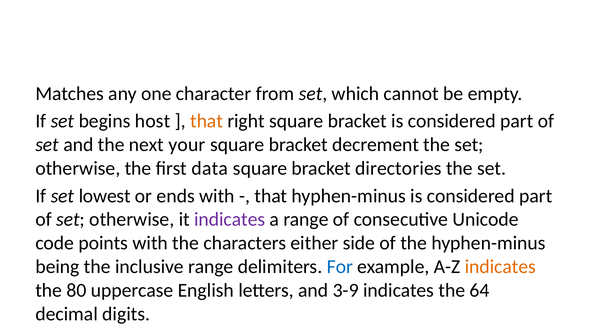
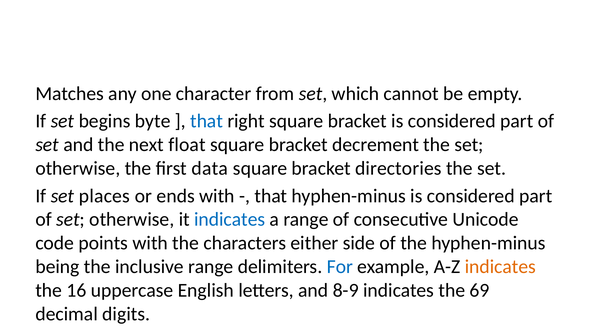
host: host -> byte (153, 121)
that colour: orange -> blue (207, 121)
your: your -> float (187, 145)
lowest: lowest -> places (104, 196)
indicates colour: purple -> blue (230, 219)
80: 80 -> 16 (76, 290)
3-9: 3-9 -> 8-9 (346, 290)
64: 64 -> 69 (480, 290)
